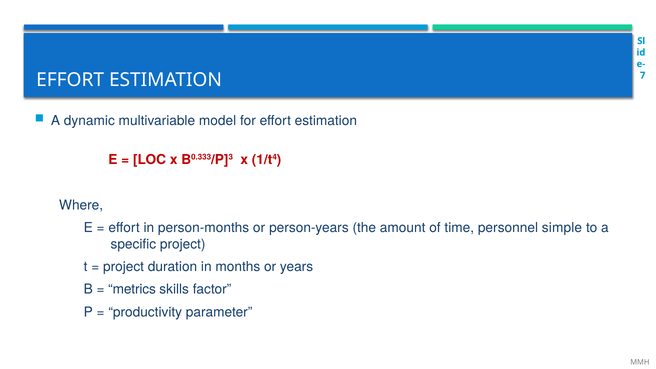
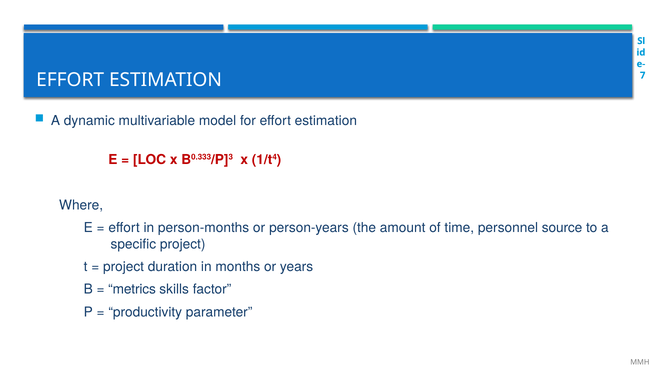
simple: simple -> source (562, 228)
